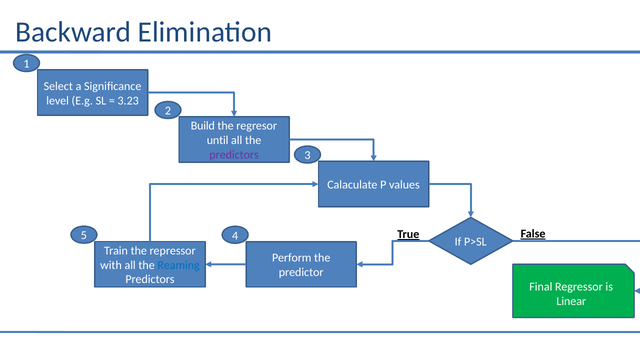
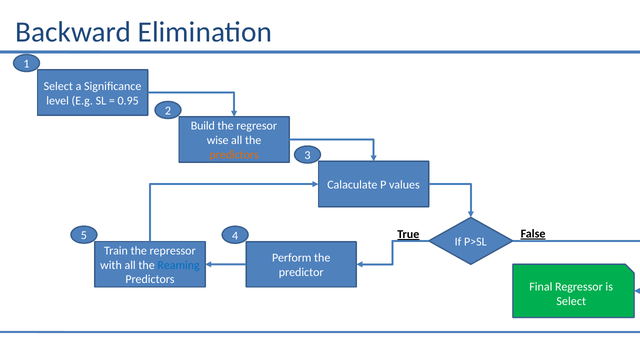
3.23: 3.23 -> 0.95 (128, 101)
until: until -> wise (218, 140)
predictors colour: purple -> orange (234, 155)
Linear: Linear -> Select (571, 301)
